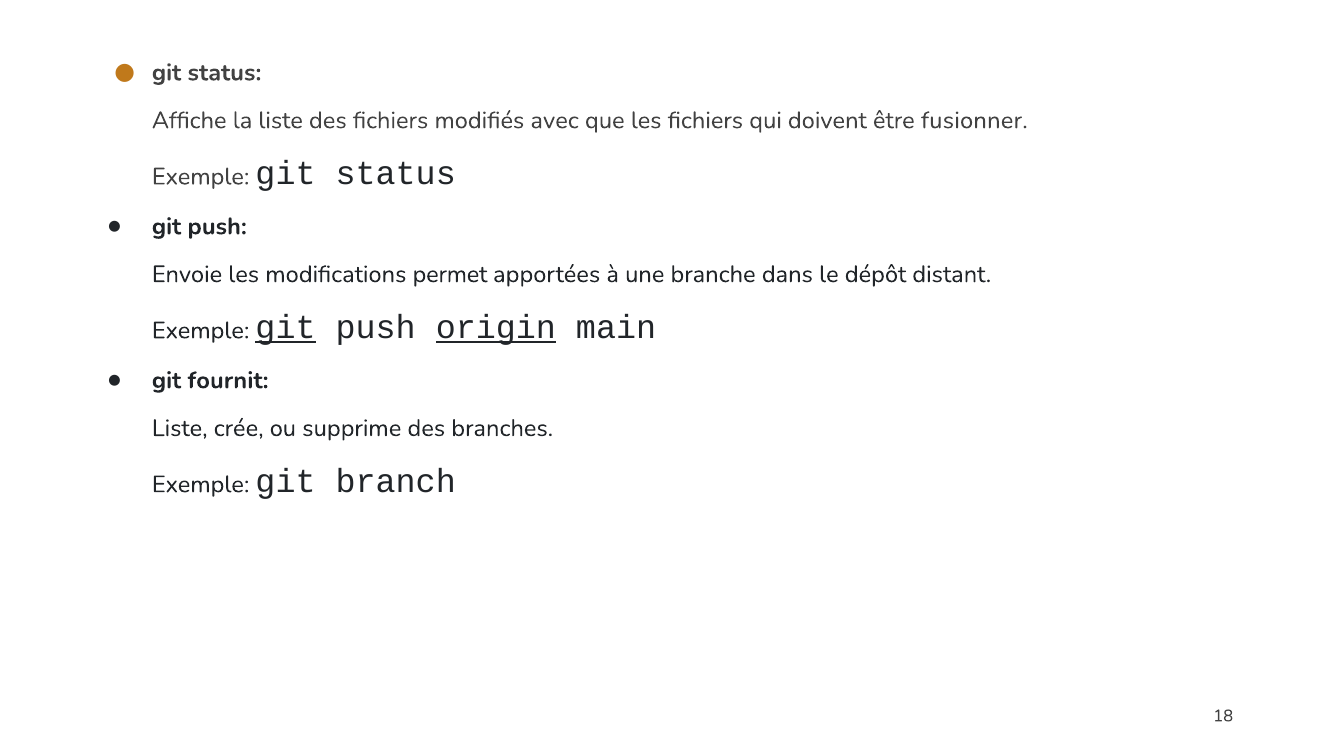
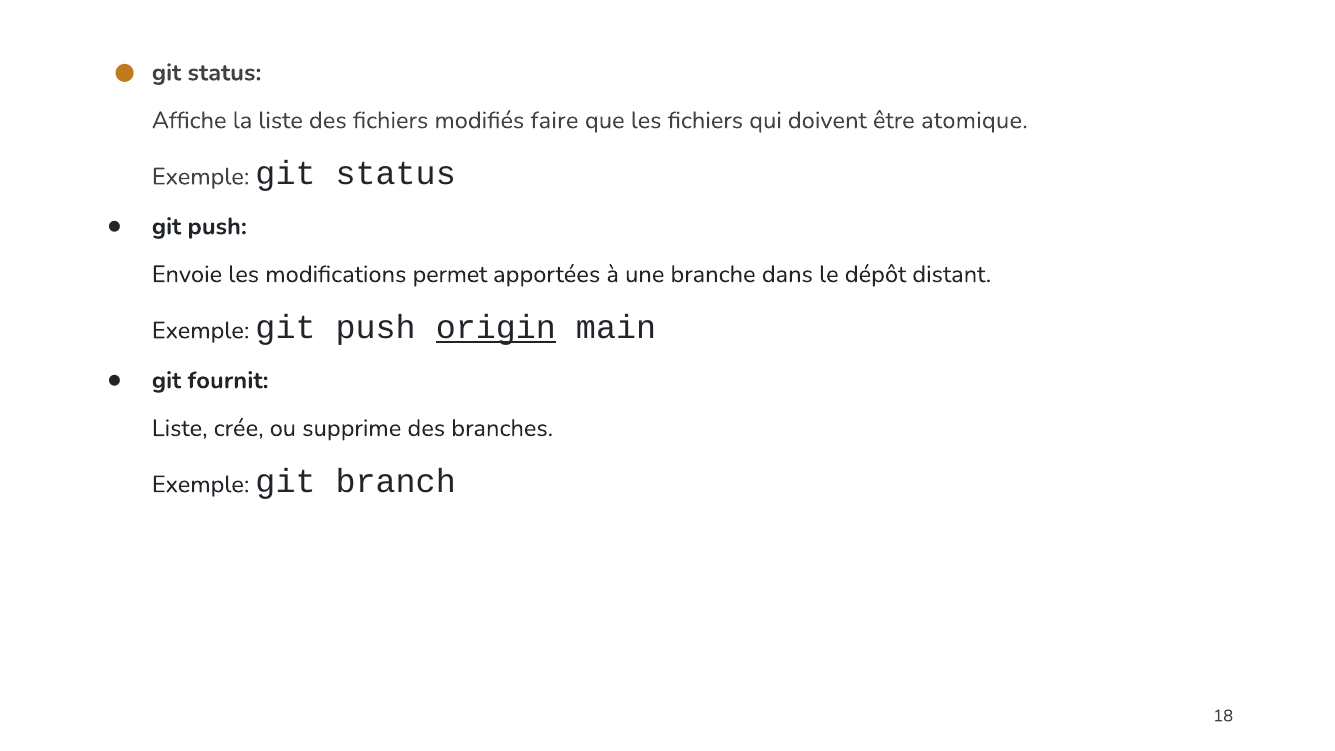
avec: avec -> faire (555, 120)
fusionner: fusionner -> atomique (974, 120)
git underline: present -> none (286, 327)
